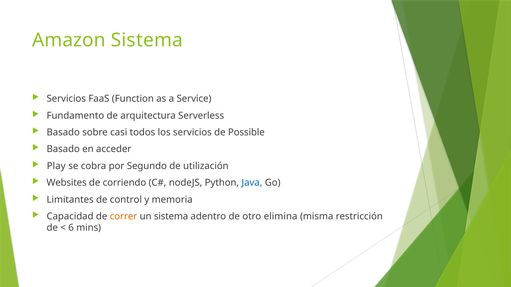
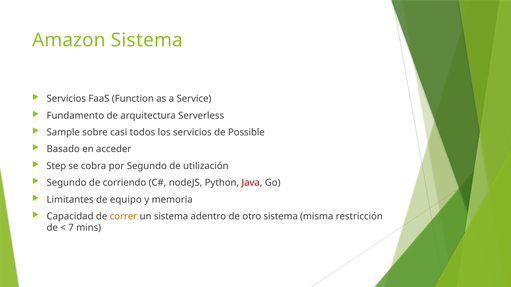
Basado: Basado -> Sample (63, 133)
Play: Play -> Step (56, 166)
Websites: Websites -> Segundo (67, 183)
Java colour: blue -> red (252, 183)
control: control -> equipo (126, 200)
otro elimina: elimina -> sistema (281, 217)
6: 6 -> 7 (71, 228)
